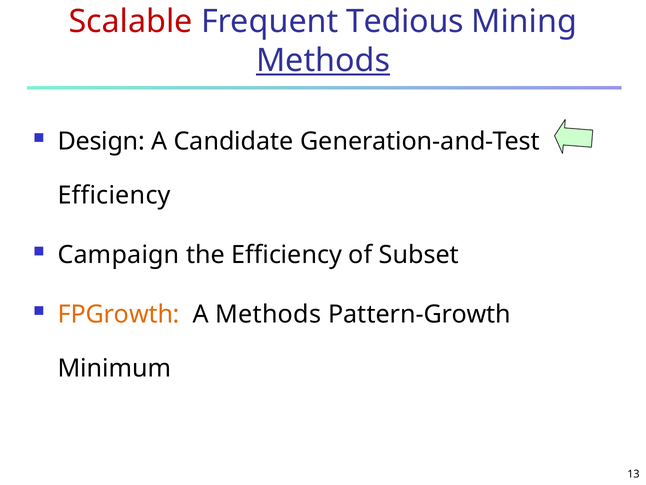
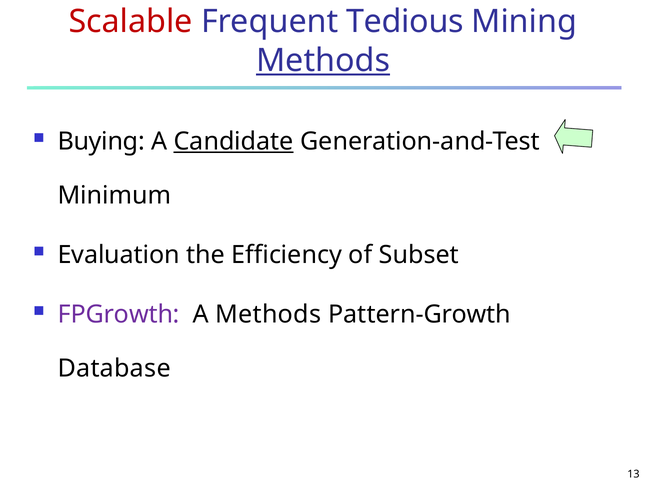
Design: Design -> Buying (101, 141)
Candidate underline: none -> present (234, 141)
Efficiency: Efficiency -> Minimum (114, 195)
Campaign: Campaign -> Evaluation (119, 255)
FPGrowth colour: orange -> purple (119, 314)
Minimum: Minimum -> Database (114, 368)
